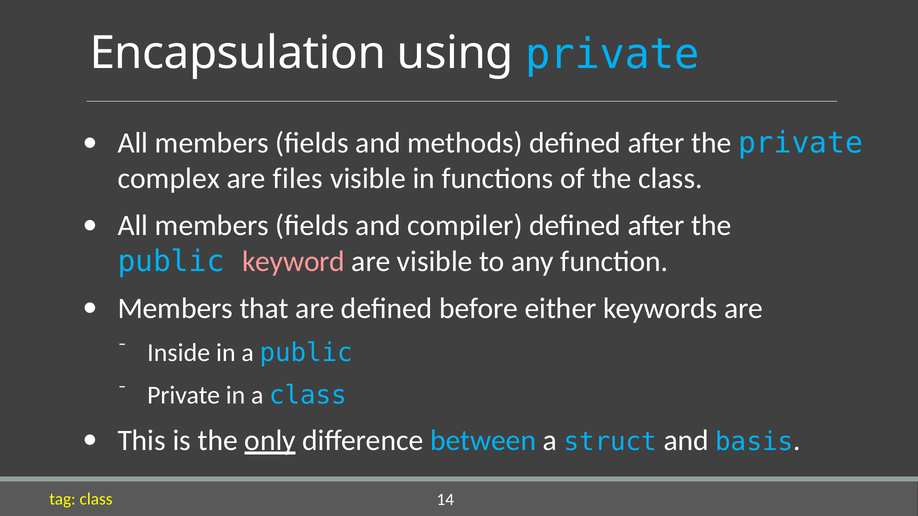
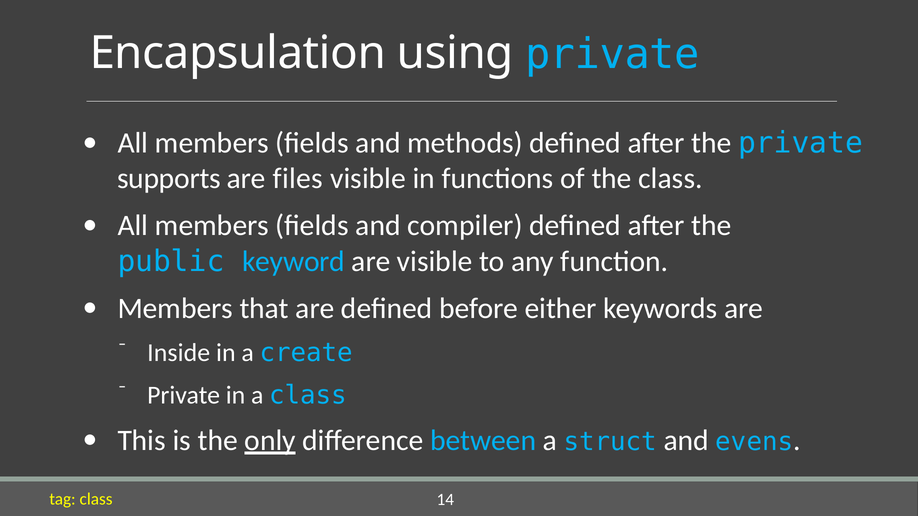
complex: complex -> supports (169, 179)
keyword colour: pink -> light blue (294, 261)
a public: public -> create (306, 353)
basis: basis -> evens (754, 442)
